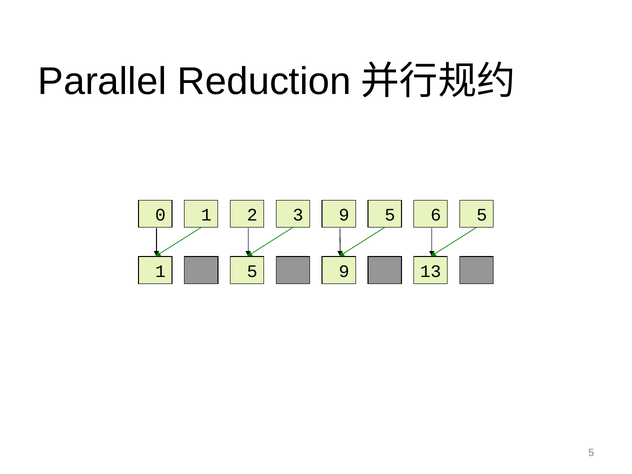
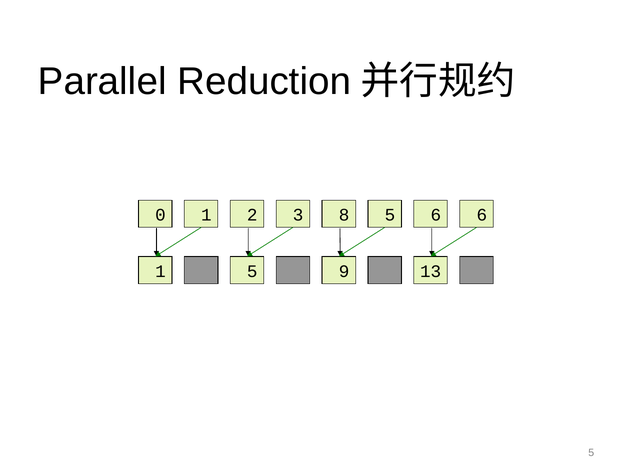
3 9: 9 -> 8 (344, 215)
6 5: 5 -> 6 (482, 215)
